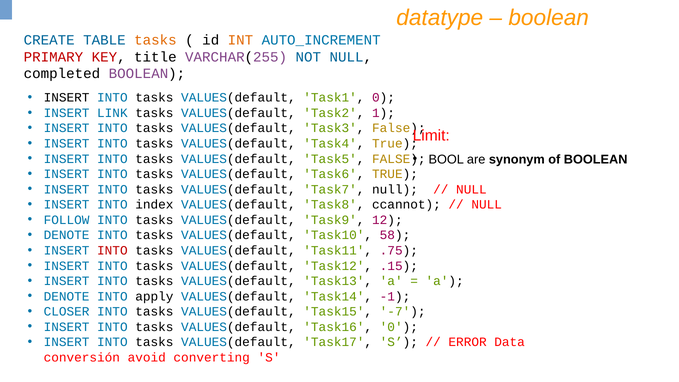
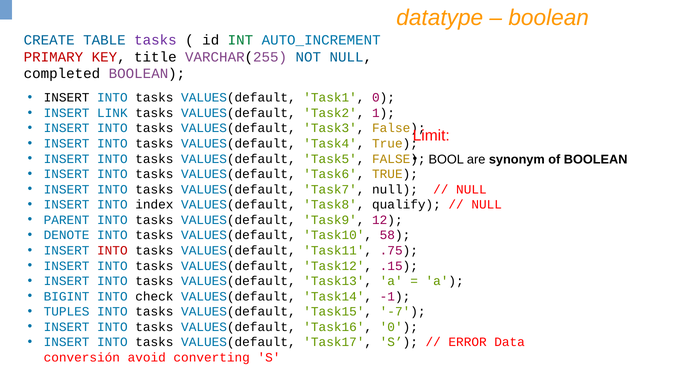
tasks colour: orange -> purple (155, 40)
INT colour: orange -> green (240, 40)
ccannot: ccannot -> qualify (406, 205)
FOLLOW: FOLLOW -> PARENT (67, 220)
DENOTE: DENOTE -> BIGINT (67, 296)
apply: apply -> check (154, 296)
CLOSER: CLOSER -> TUPLES (67, 312)
